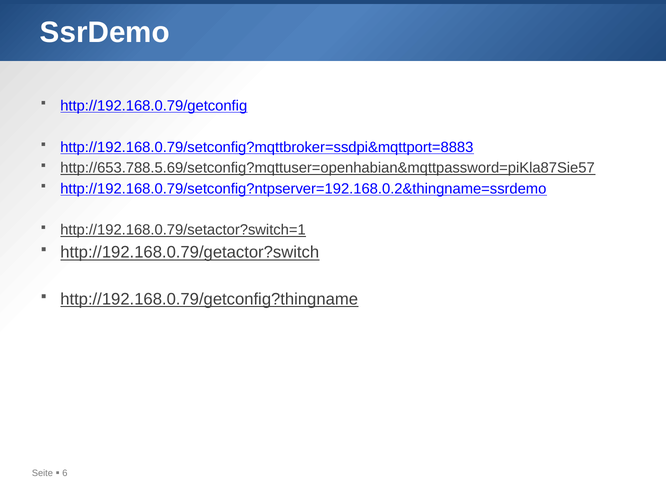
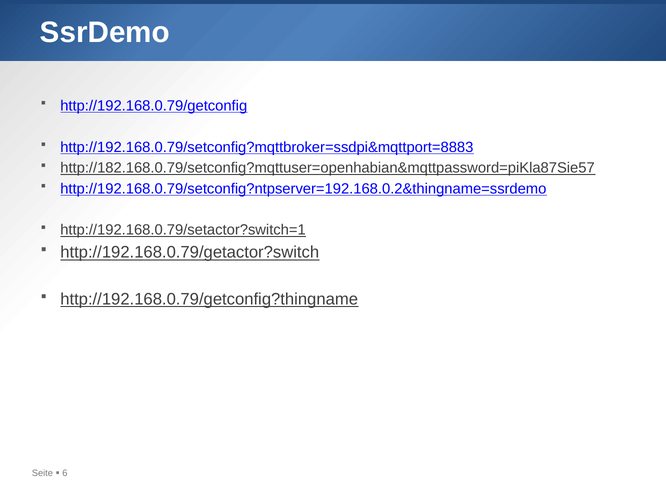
http://653.788.5.69/setconfig?mqttuser=openhabian&mqttpassword=piKla87Sie57: http://653.788.5.69/setconfig?mqttuser=openhabian&mqttpassword=piKla87Sie57 -> http://182.168.0.79/setconfig?mqttuser=openhabian&mqttpassword=piKla87Sie57 (328, 168)
